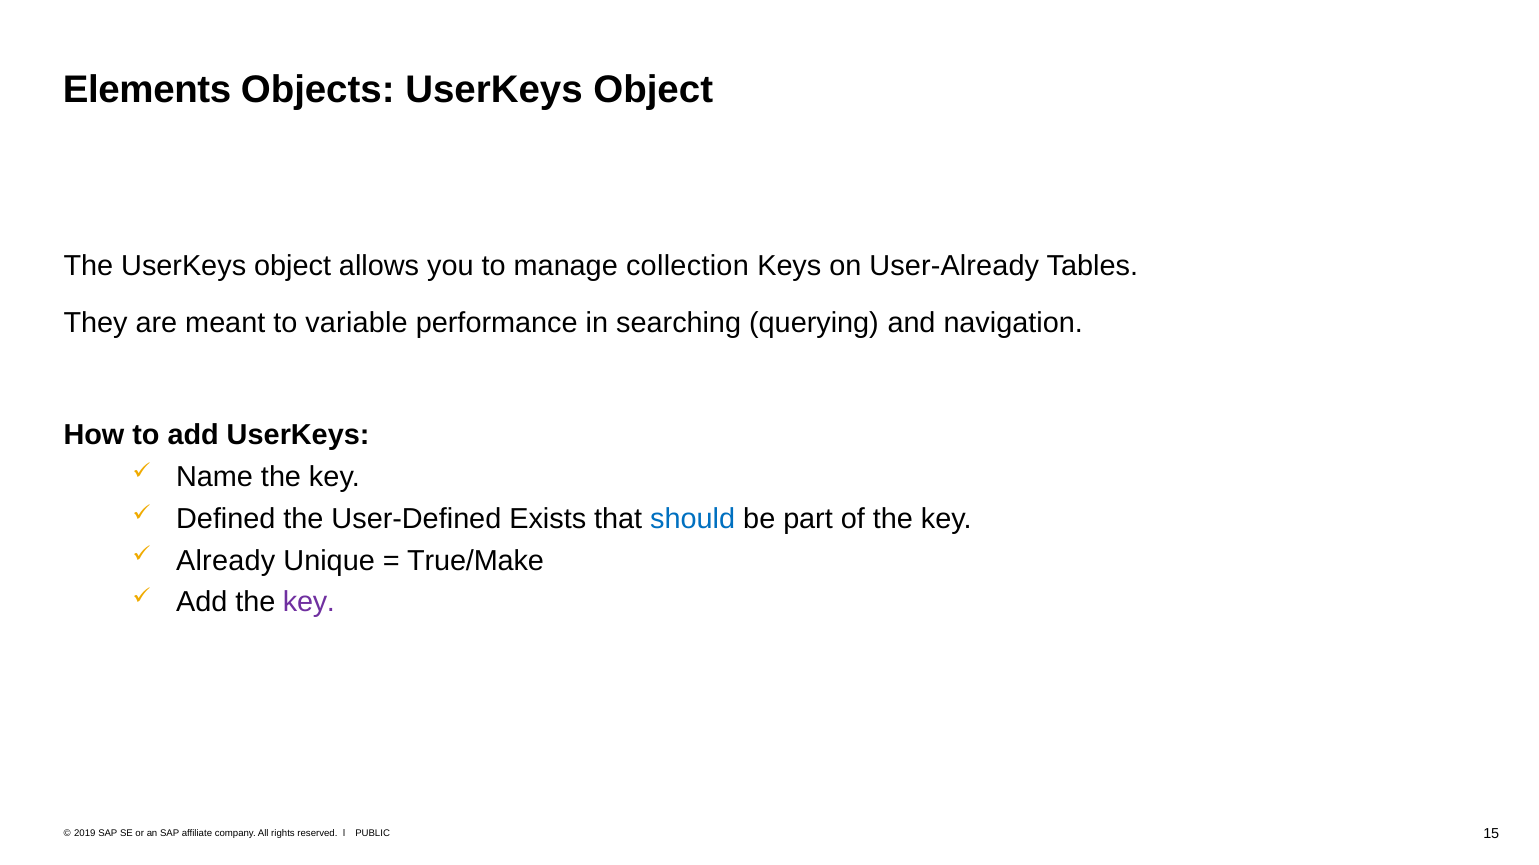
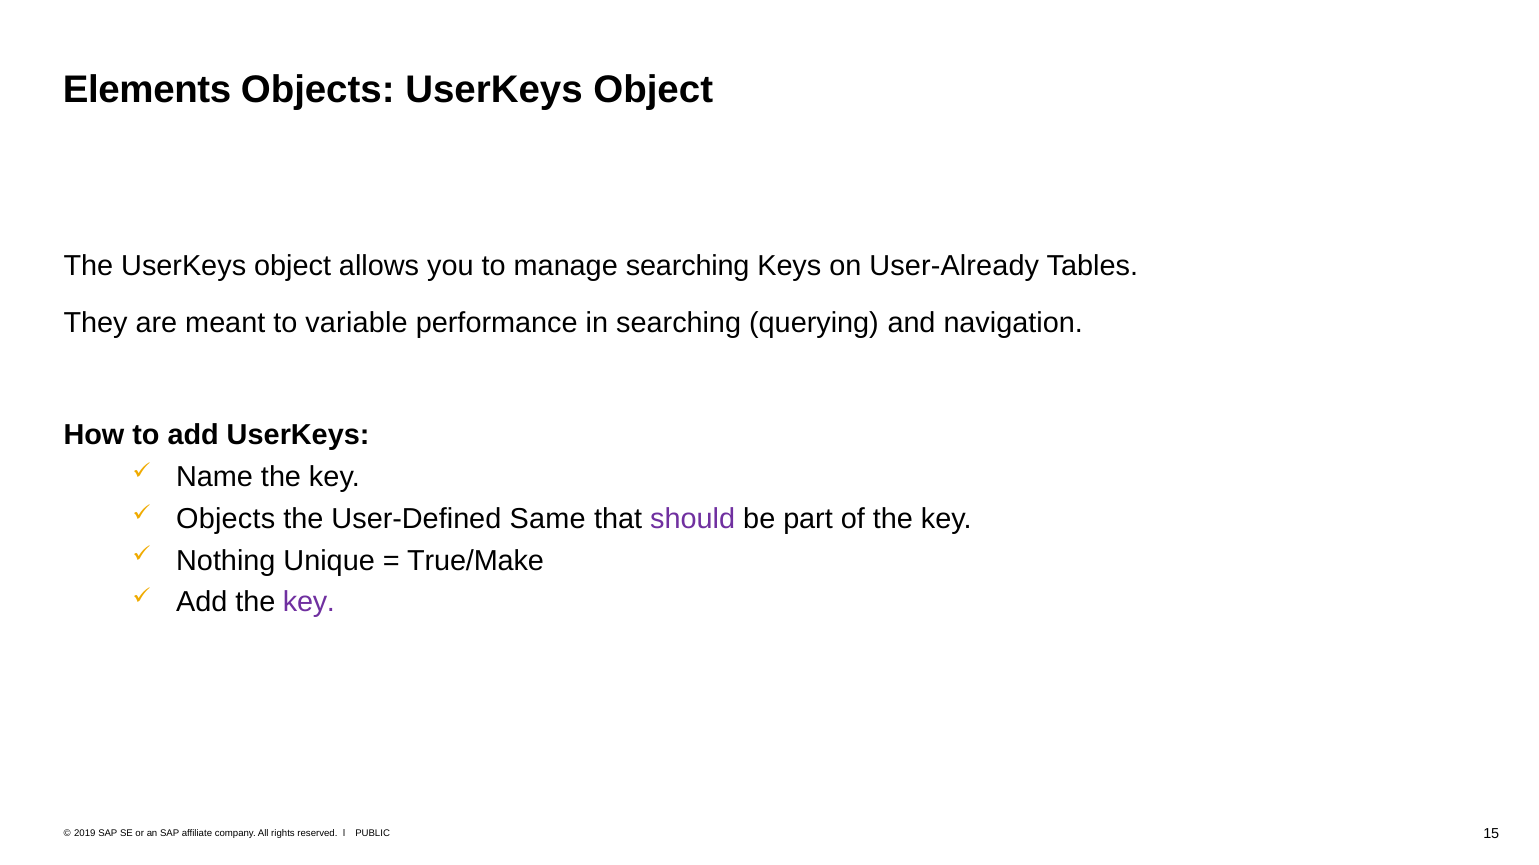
manage collection: collection -> searching (688, 267)
Defined: Defined -> Objects (226, 519)
Exists: Exists -> Same (548, 519)
should colour: blue -> purple (693, 519)
Already: Already -> Nothing (226, 561)
